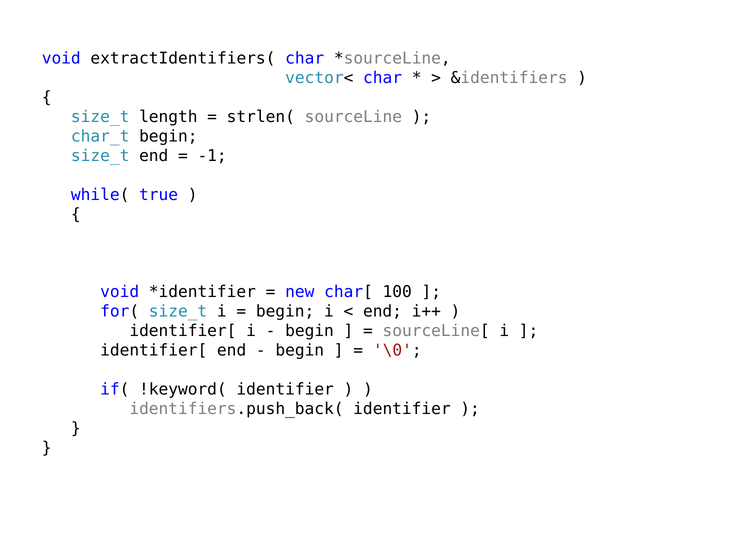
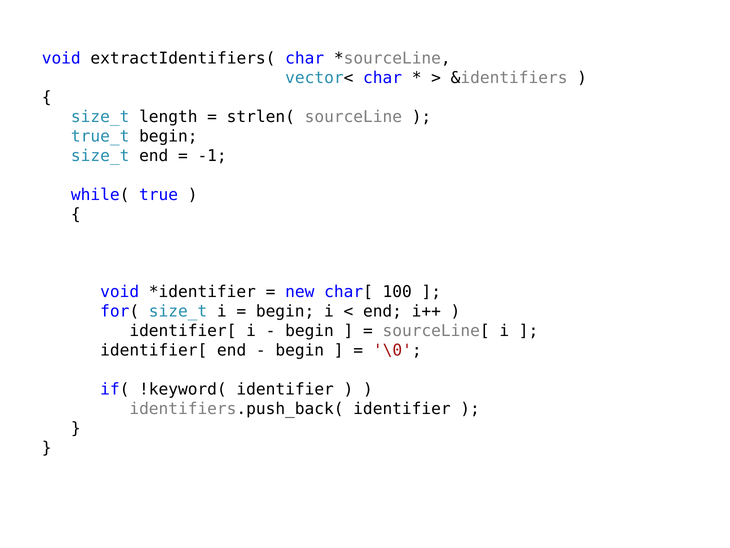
char_t: char_t -> true_t (100, 136)
